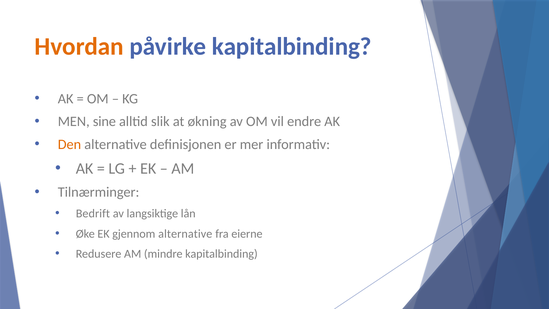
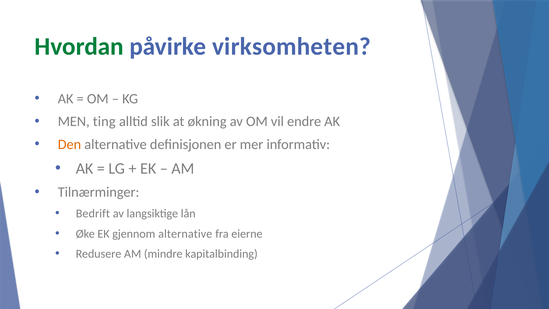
Hvordan colour: orange -> green (79, 46)
påvirke kapitalbinding: kapitalbinding -> virksomheten (291, 46)
sine: sine -> ting (104, 121)
